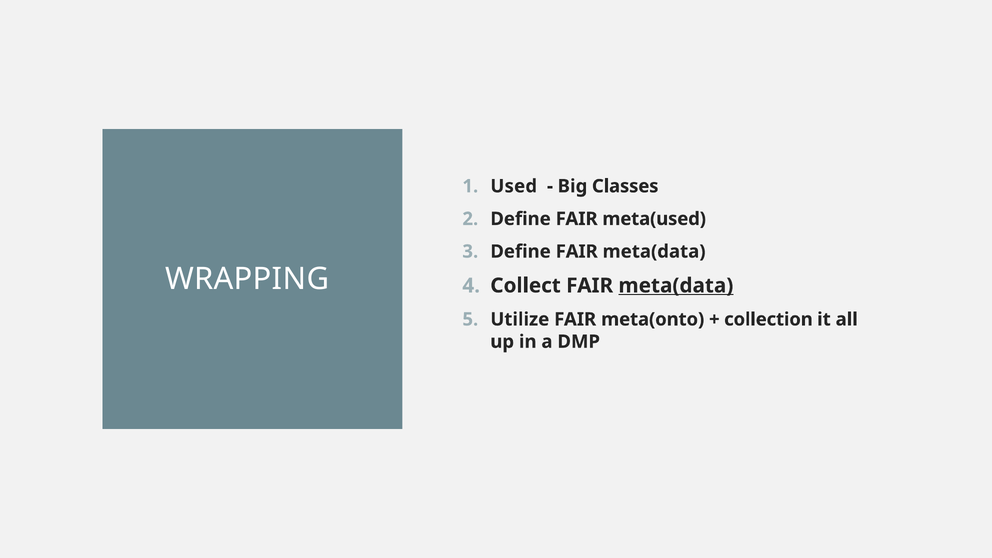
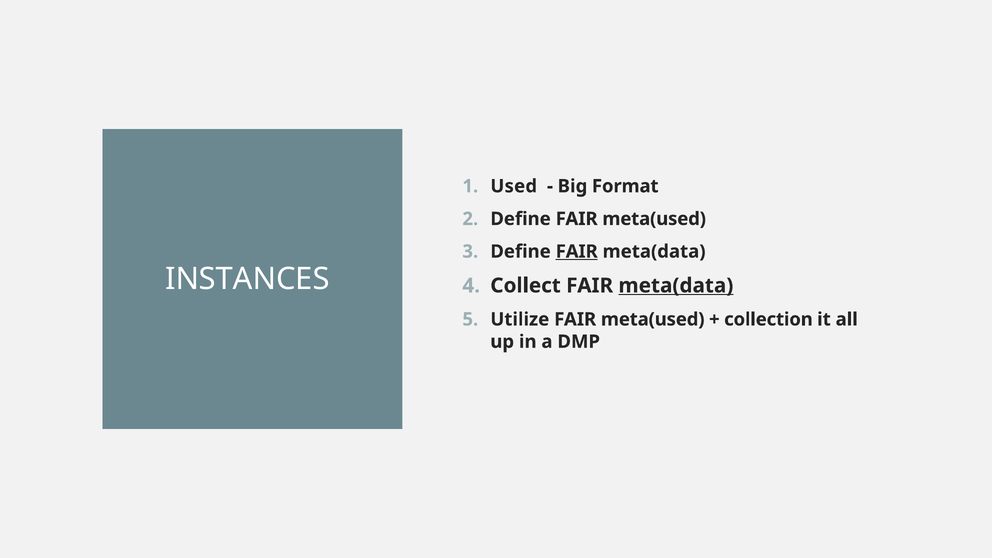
Classes: Classes -> Format (625, 186)
FAIR underline: none -> present (577, 252)
WRAPPING: WRAPPING -> INSTANCES (247, 279)
Utilize FAIR meta(onto: meta(onto -> meta(used (653, 319)
